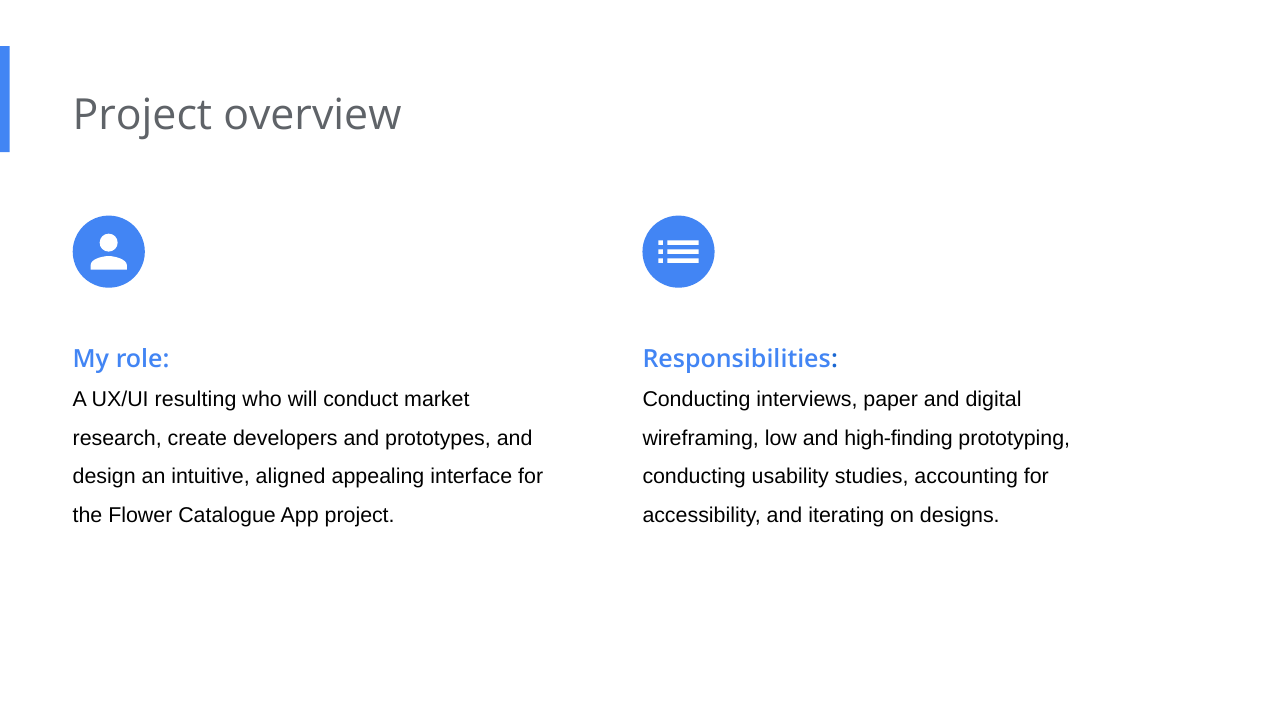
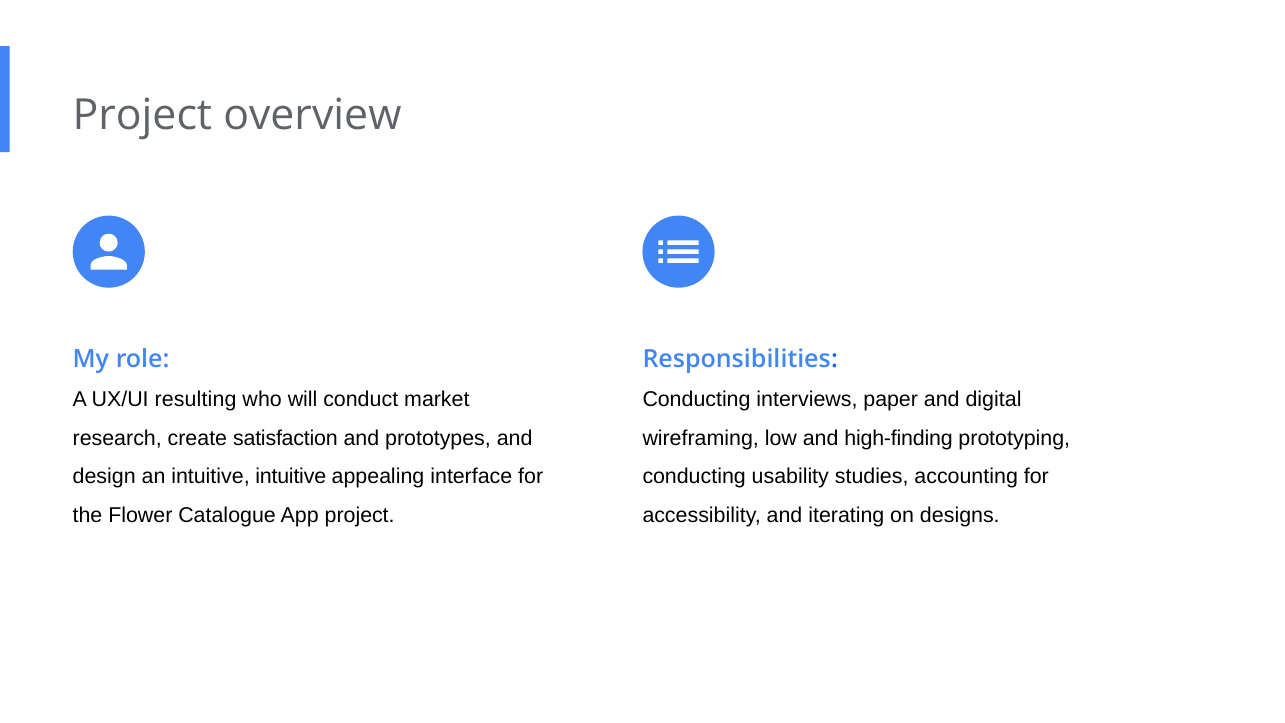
developers: developers -> satisfaction (285, 438)
intuitive aligned: aligned -> intuitive (291, 477)
